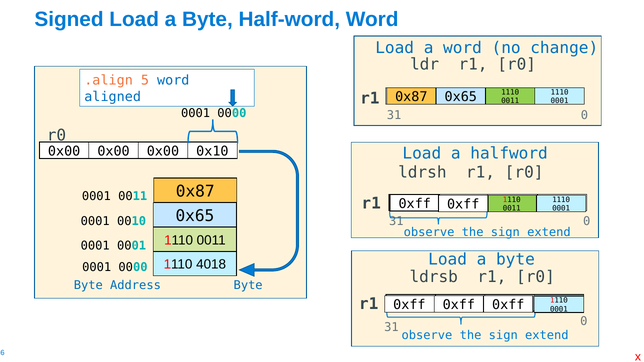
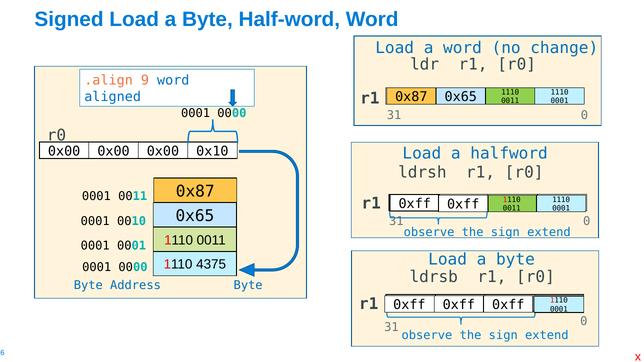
5: 5 -> 9 (145, 81)
4018: 4018 -> 4375 (211, 265)
